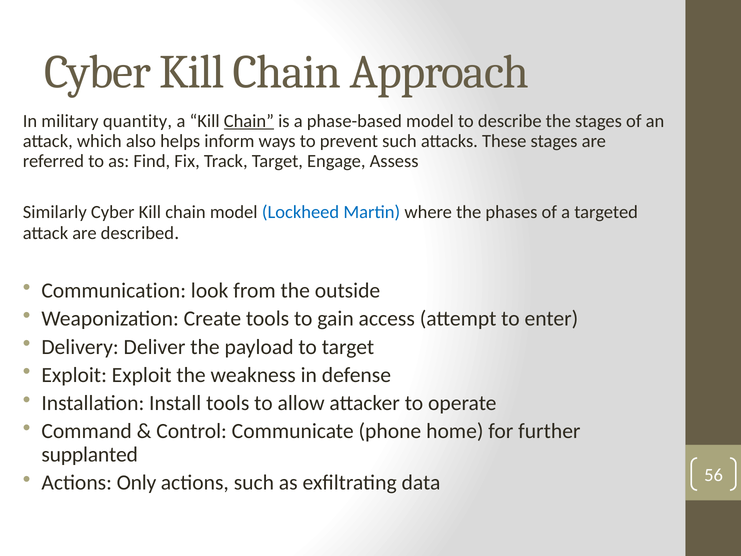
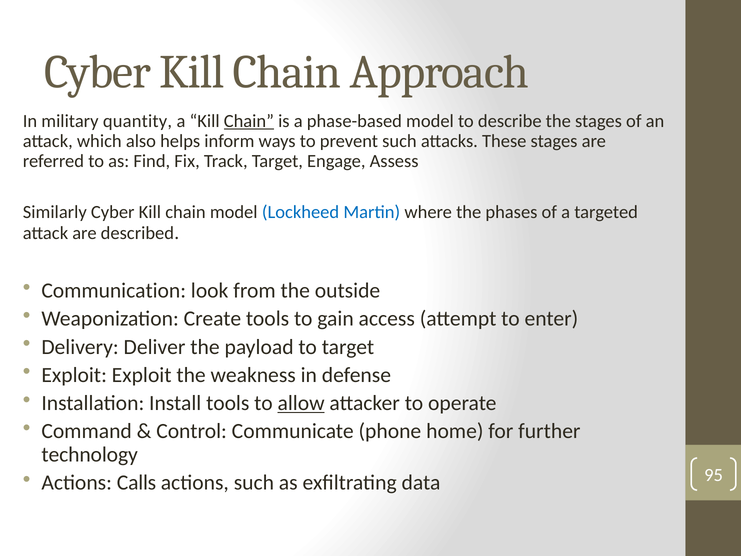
allow underline: none -> present (301, 403)
supplanted: supplanted -> technology (90, 455)
Only: Only -> Calls (137, 483)
56: 56 -> 95 (714, 475)
